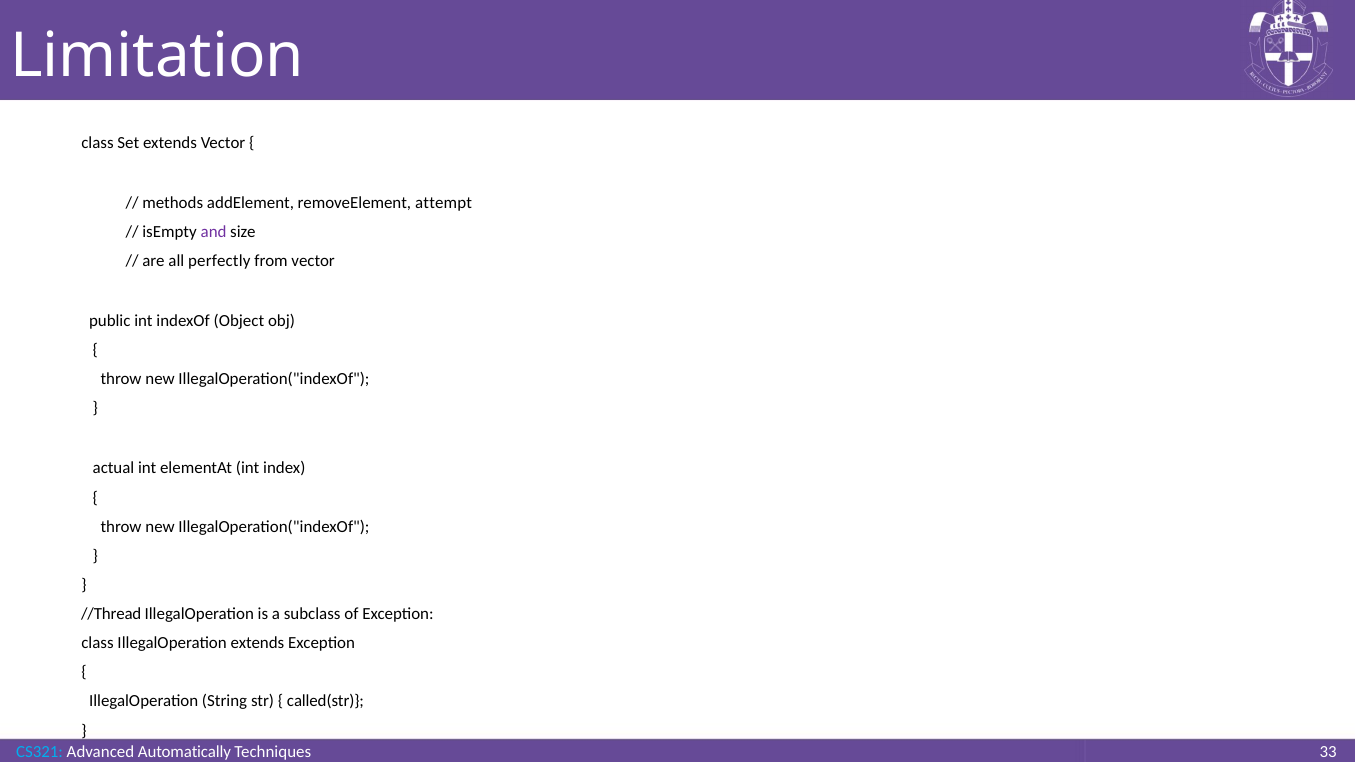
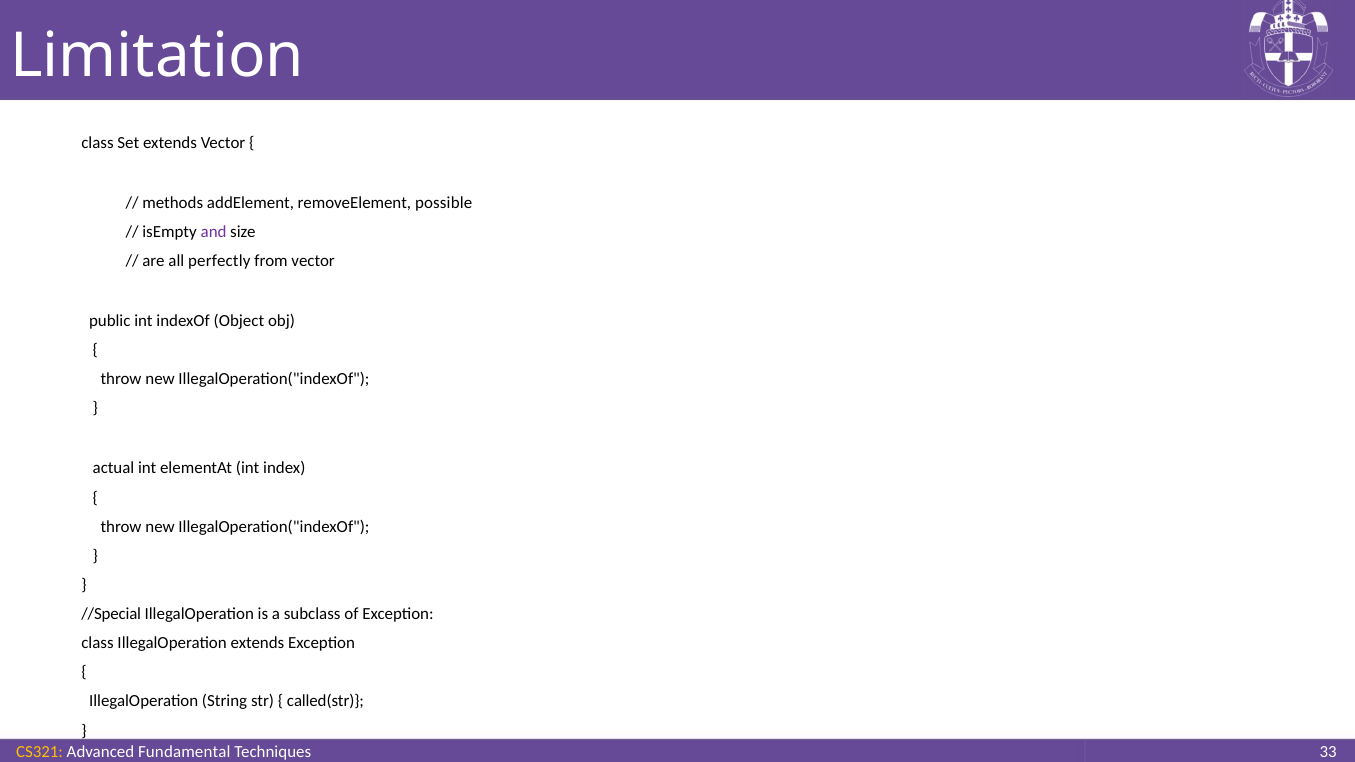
attempt: attempt -> possible (444, 203)
//Thread: //Thread -> //Special (111, 614)
CS321 colour: light blue -> yellow (39, 752)
Automatically: Automatically -> Fundamental (184, 752)
